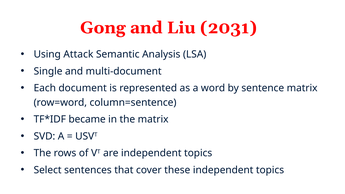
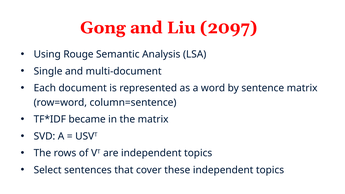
2031: 2031 -> 2097 (229, 28)
Attack: Attack -> Rouge (78, 54)
